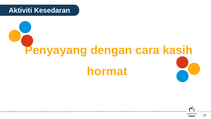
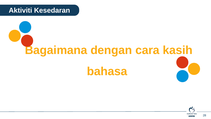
Penyayang: Penyayang -> Bagaimana (56, 50)
hormat: hormat -> bahasa (107, 71)
